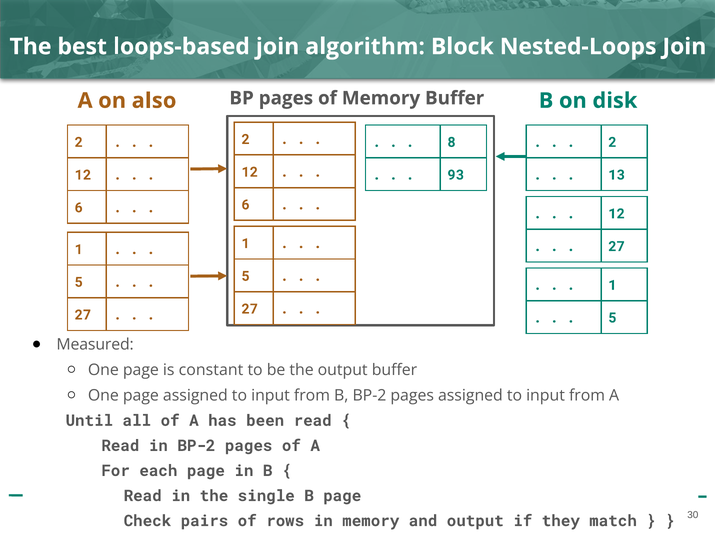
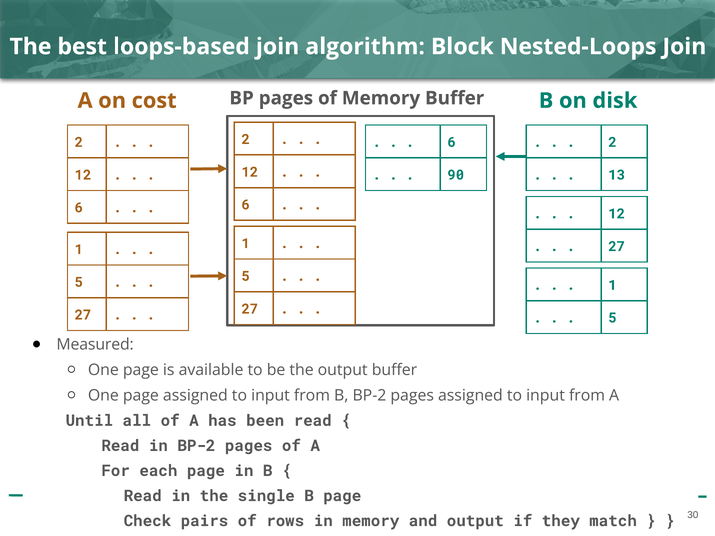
also: also -> cost (154, 101)
8: 8 -> 6 (452, 142)
93: 93 -> 90 (456, 175)
constant: constant -> available (211, 370)
